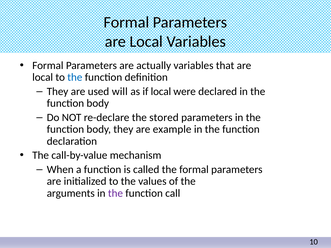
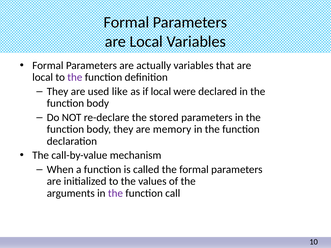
the colour: blue -> purple (75, 77)
will: will -> like (120, 92)
example: example -> memory (172, 129)
